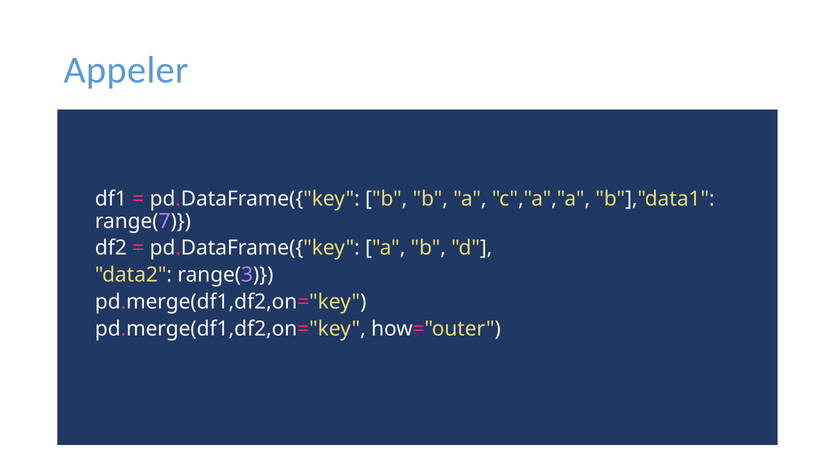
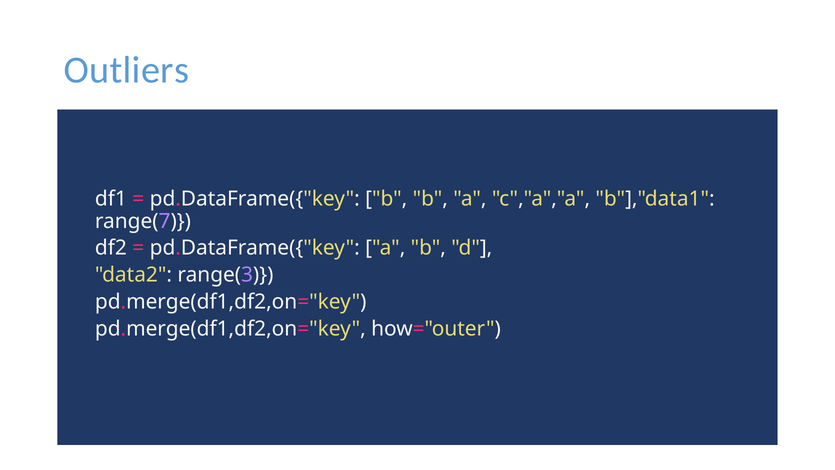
Appeler: Appeler -> Outliers (126, 70)
